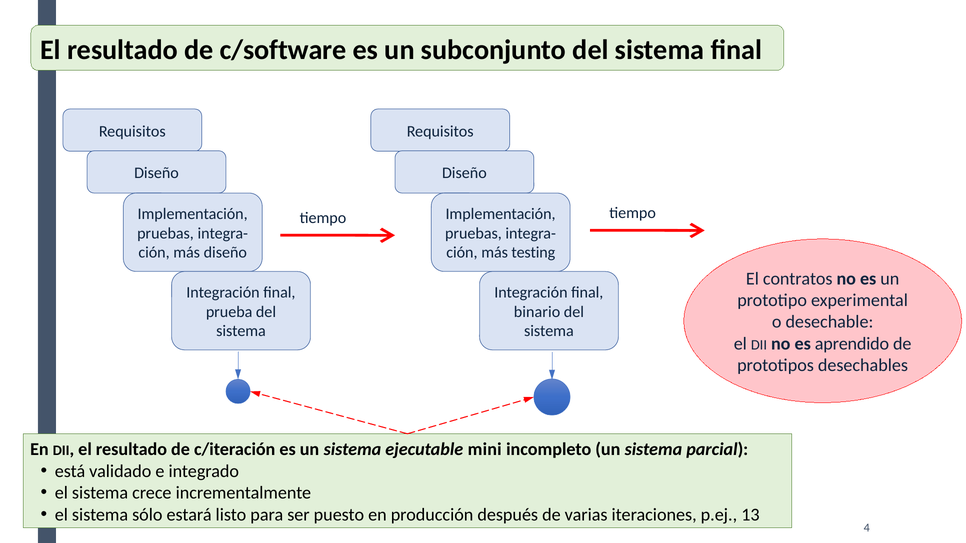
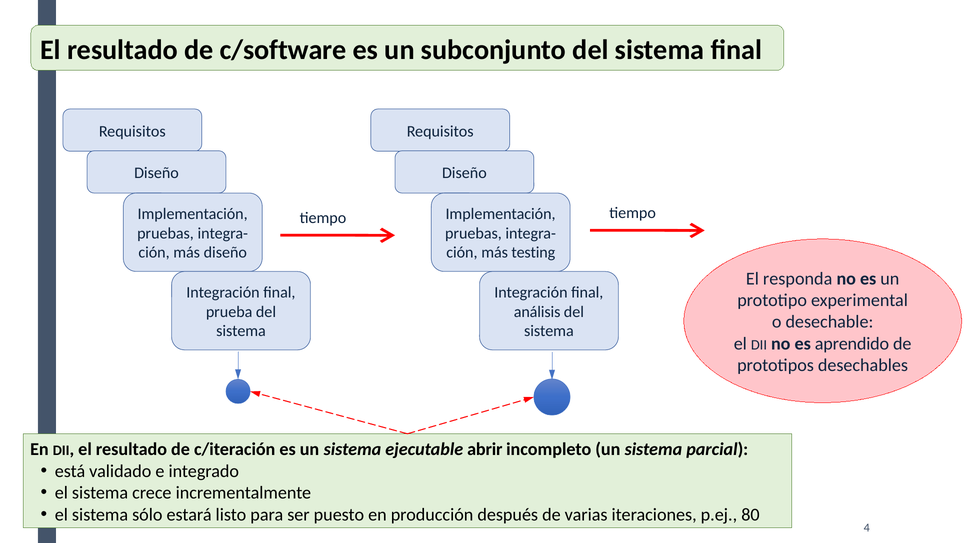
contratos: contratos -> responda (798, 279)
binario: binario -> análisis (537, 312)
mini: mini -> abrir (485, 450)
13: 13 -> 80 (750, 515)
